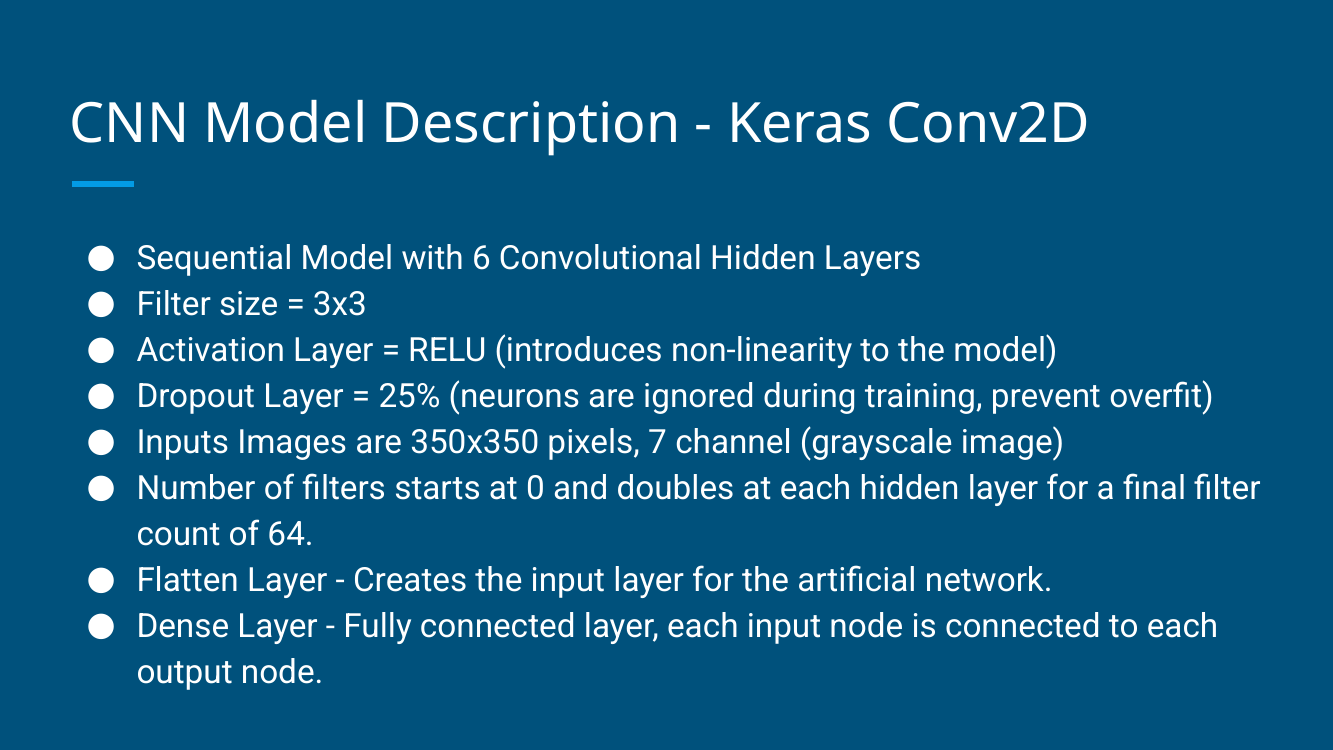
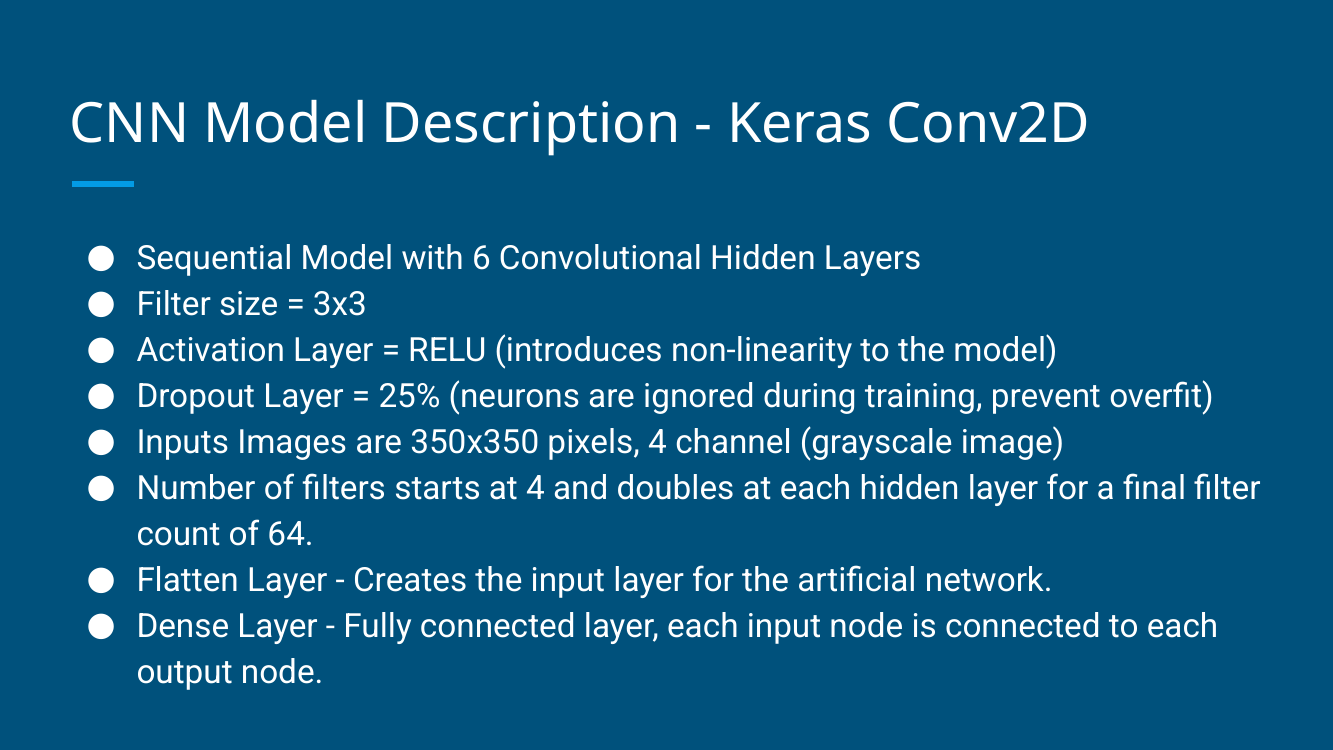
pixels 7: 7 -> 4 (658, 443)
at 0: 0 -> 4 (535, 489)
